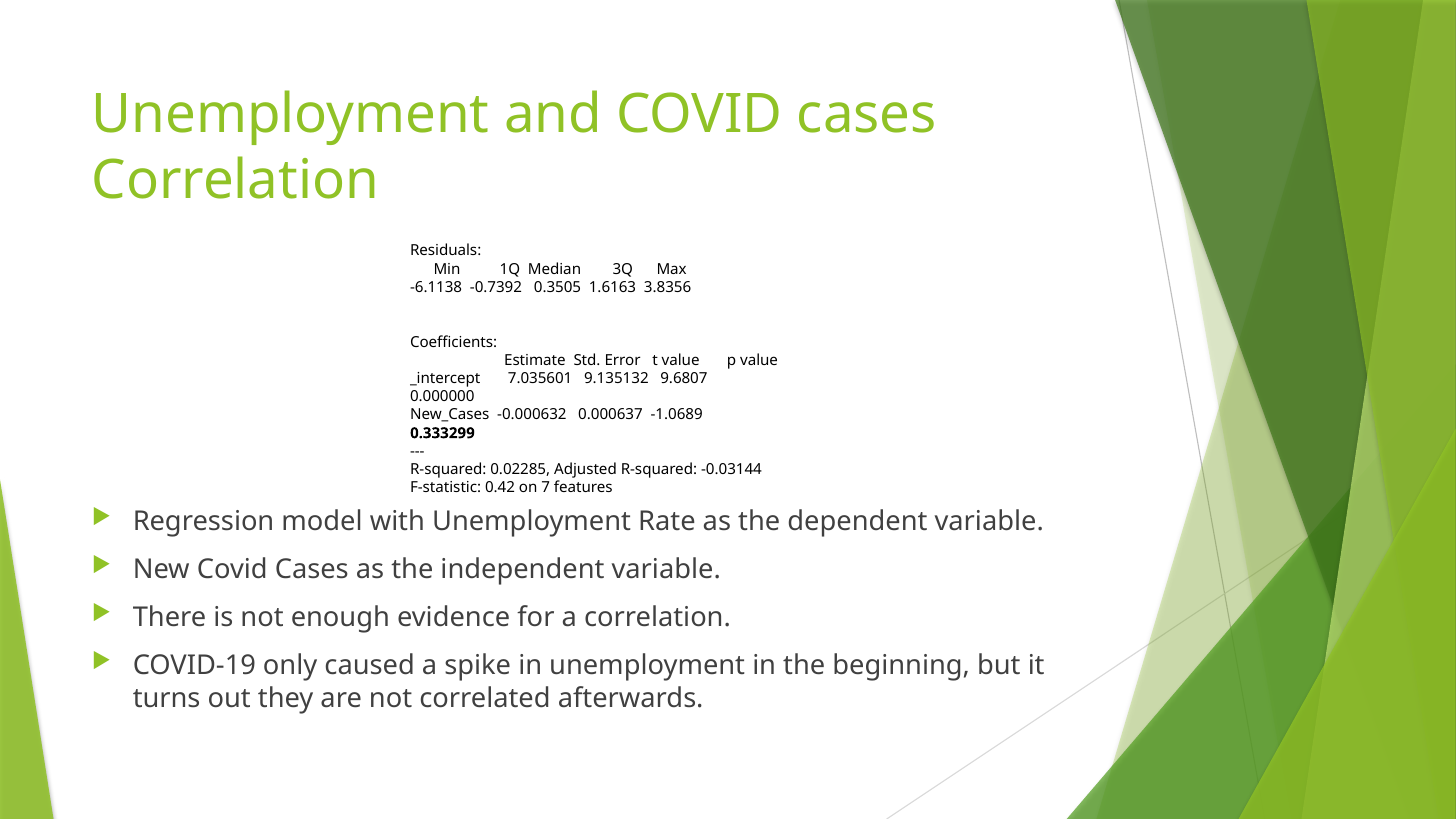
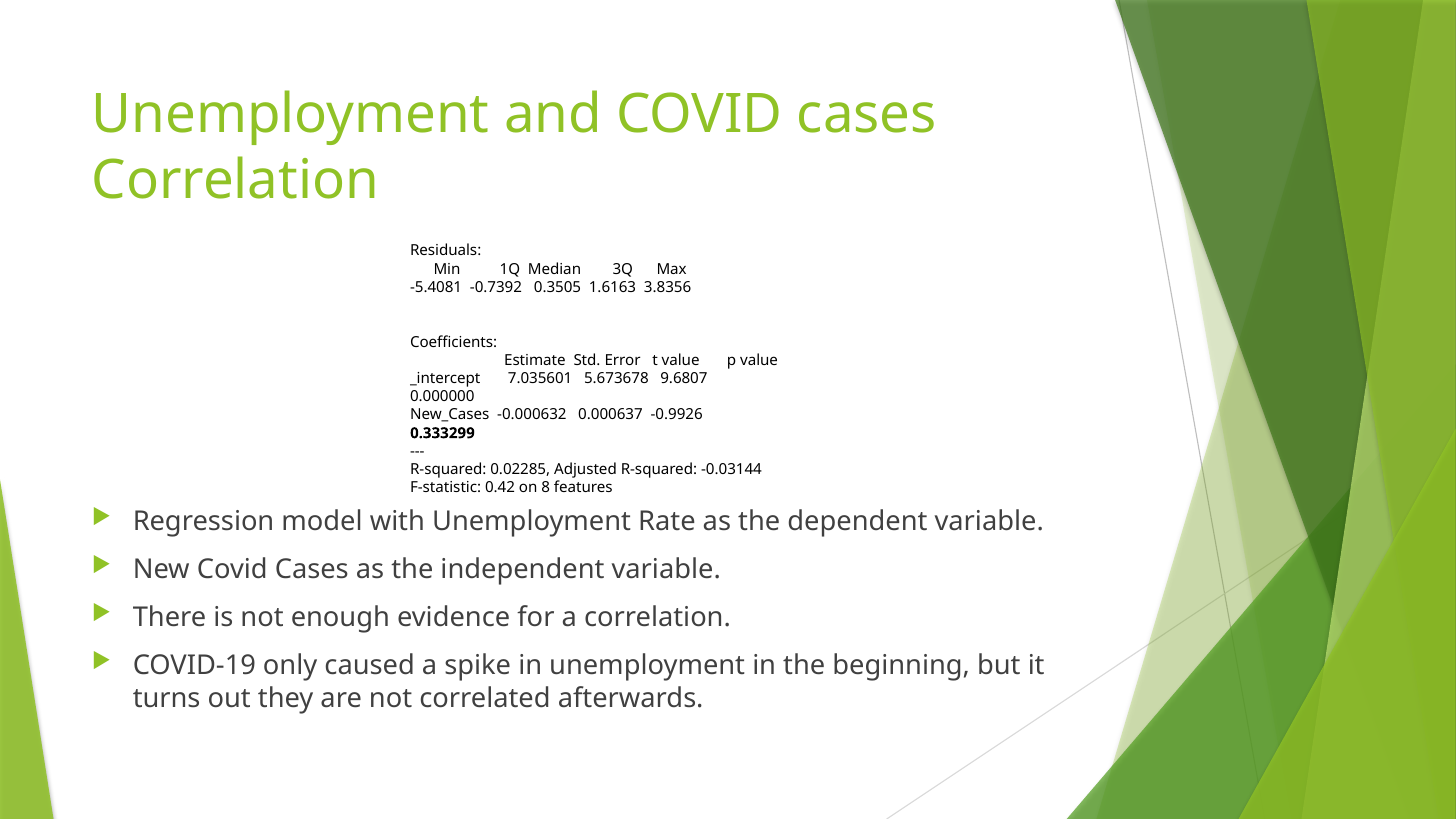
-6.1138: -6.1138 -> -5.4081 (436, 287)
9.135132: 9.135132 -> 5.673678 (616, 378)
-1.0689: -1.0689 -> -0.9926 (677, 415)
7: 7 -> 8 (546, 488)
